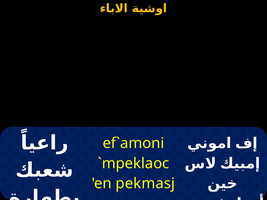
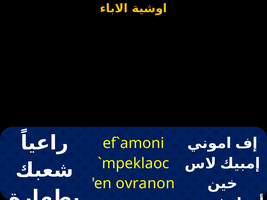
pekmasj: pekmasj -> ovranon (145, 184)
